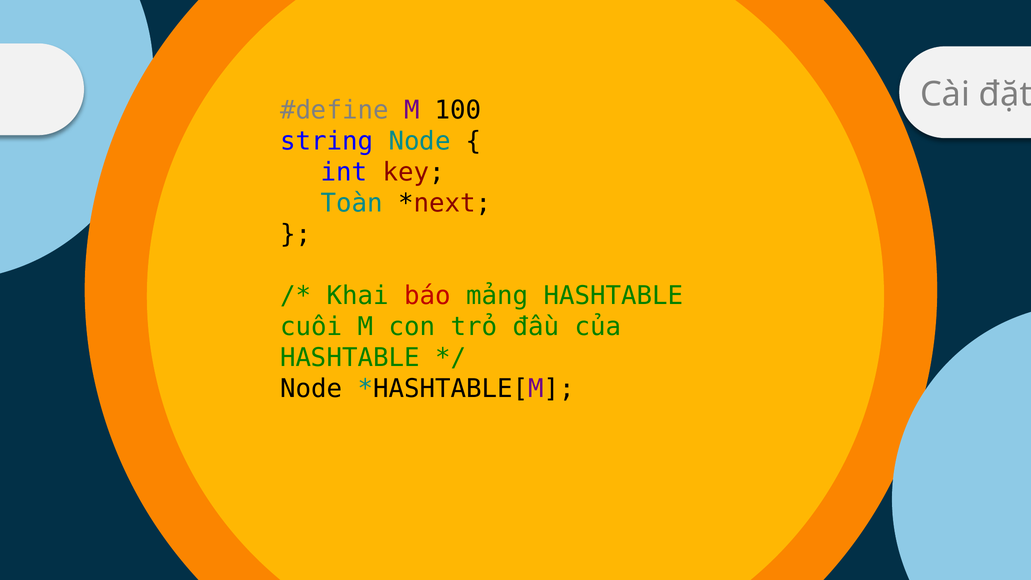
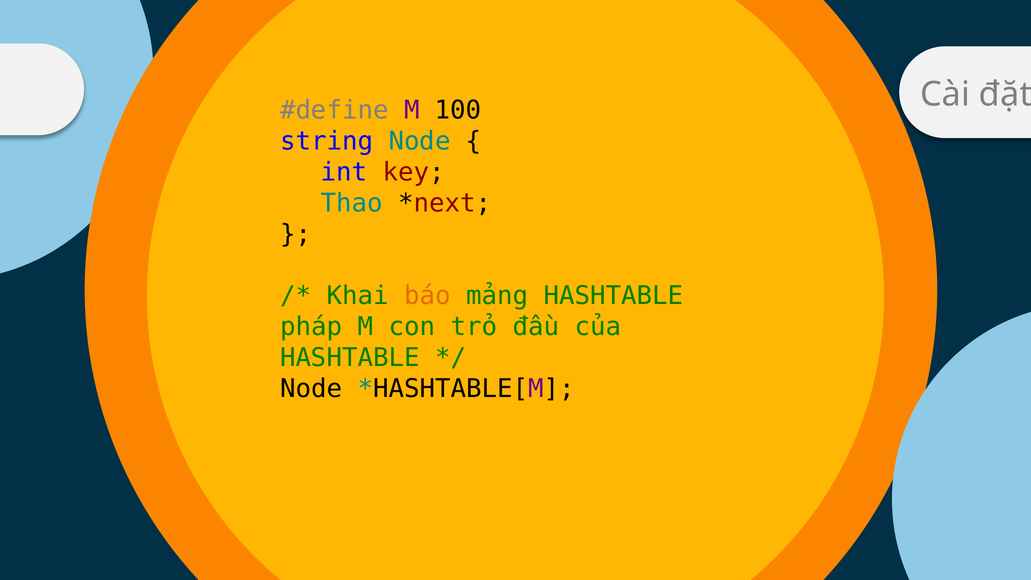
Toàn: Toàn -> Thao (352, 203)
báo colour: red -> orange (427, 296)
cuối: cuối -> pháp (311, 327)
